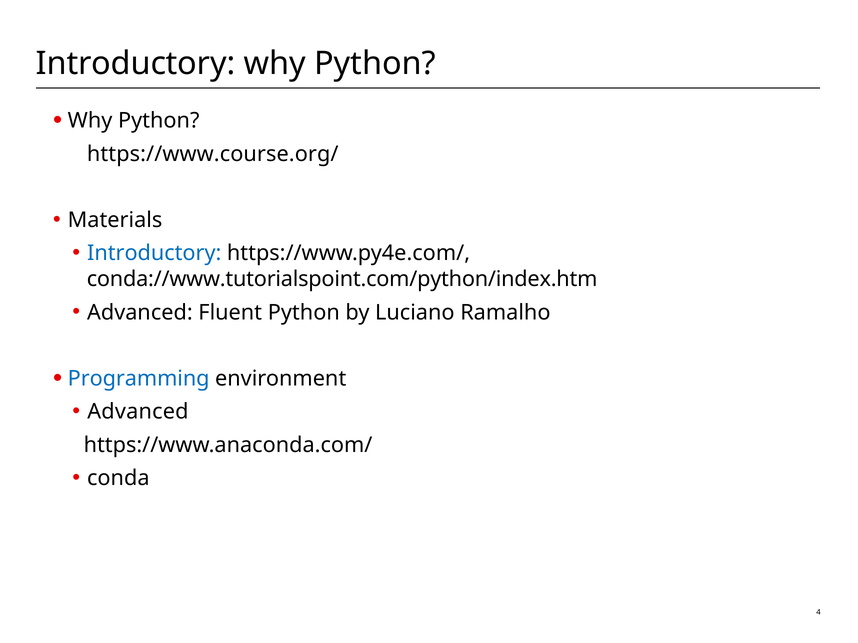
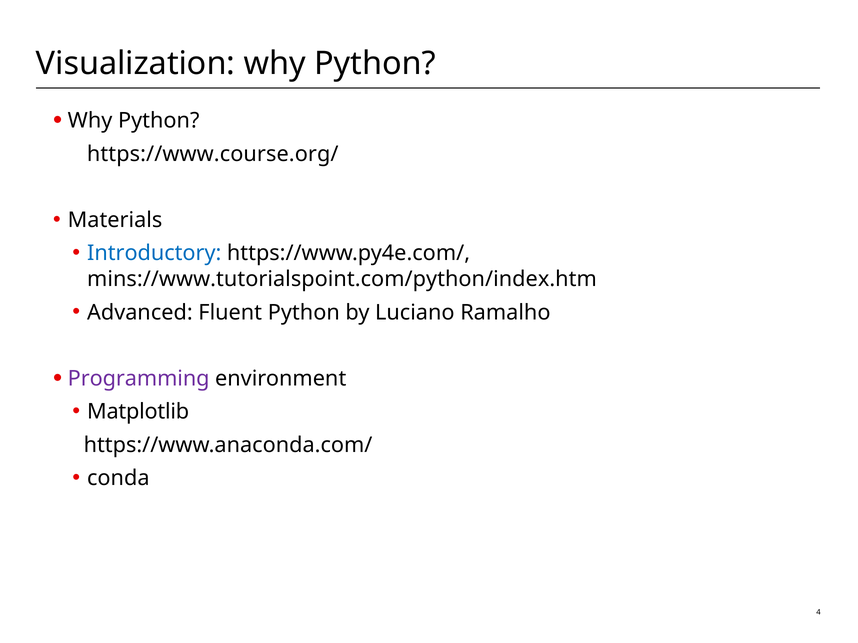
Introductory: Introductory -> Visualization (136, 64)
conda://www.tutorialspoint.com/python/index.htm: conda://www.tutorialspoint.com/python/index.htm -> mins://www.tutorialspoint.com/python/index.htm (342, 279)
Programming colour: blue -> purple (139, 379)
Advanced: Advanced -> Matplotlib (138, 412)
